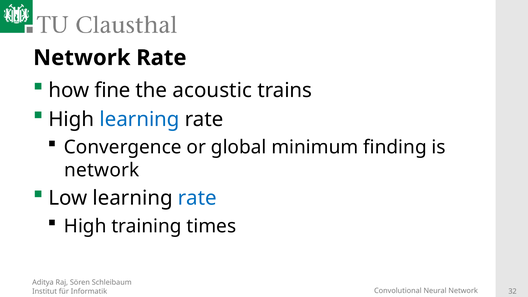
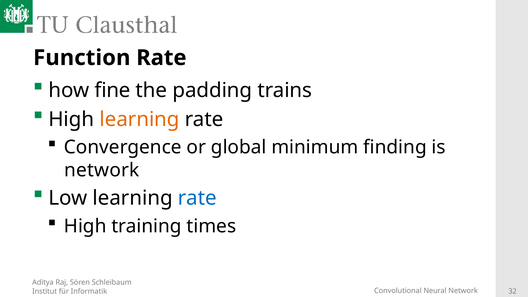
Network: Network -> Function (82, 58)
acoustic: acoustic -> padding (212, 91)
learning colour: blue -> orange (140, 119)
